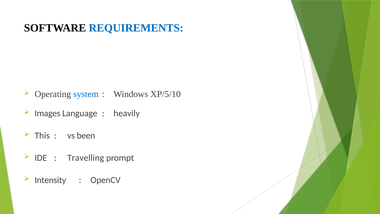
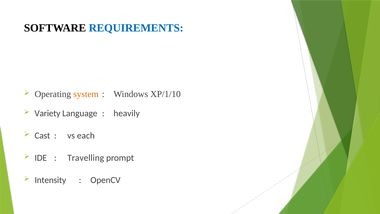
system colour: blue -> orange (86, 94)
XP/5/10: XP/5/10 -> XP/1/10 (166, 94)
Images: Images -> Variety (47, 113)
This: This -> Cast (42, 135)
been: been -> each (86, 135)
